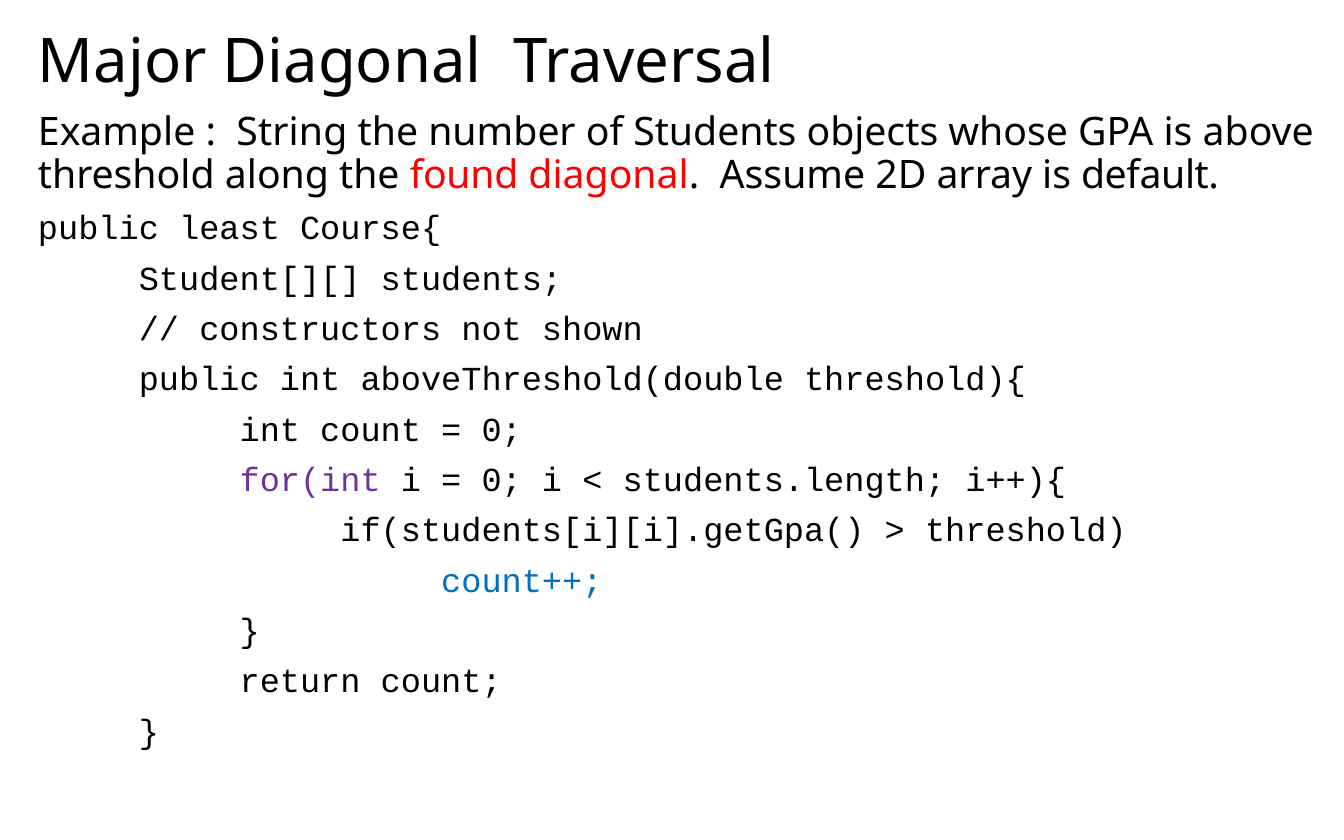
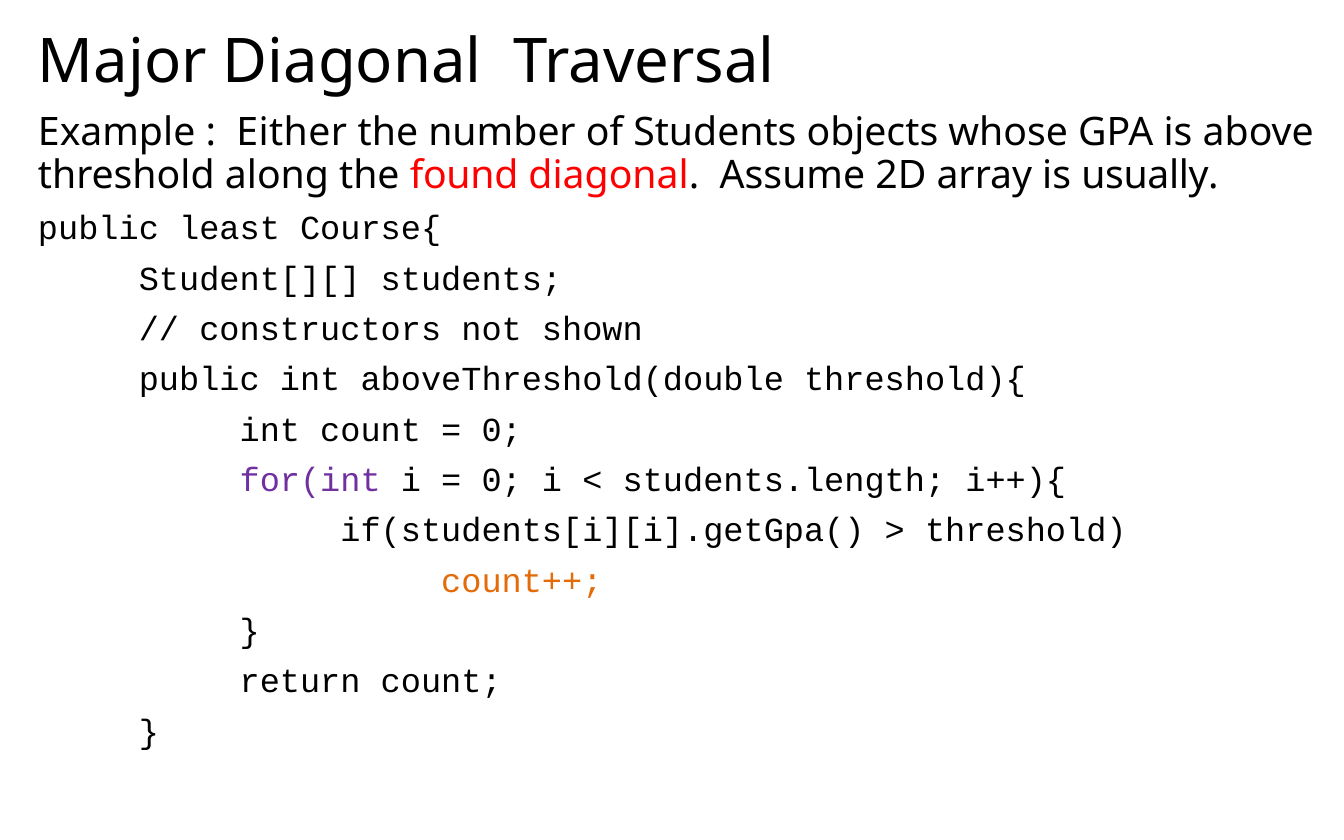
String: String -> Either (292, 133)
default: default -> usually (1150, 175)
count++ colour: blue -> orange (522, 581)
